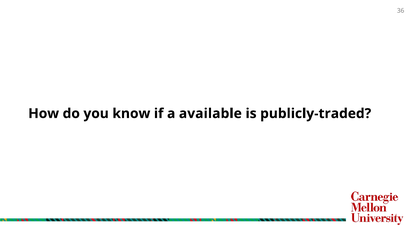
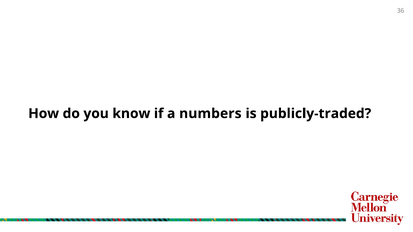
available: available -> numbers (210, 114)
